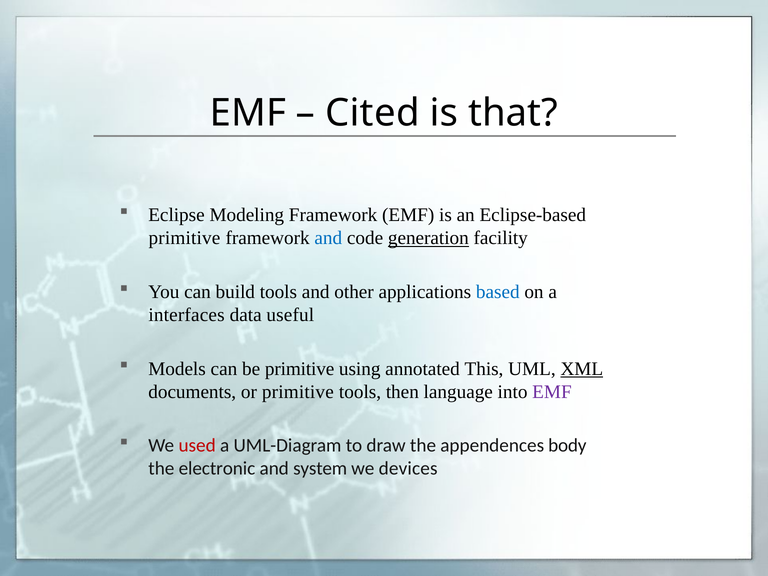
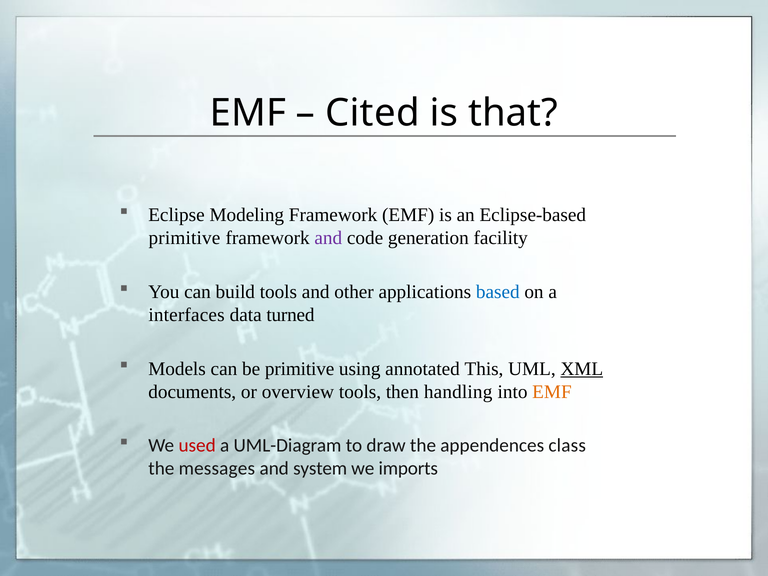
and colour: blue -> purple (328, 238)
generation underline: present -> none (428, 238)
useful: useful -> turned (290, 315)
or primitive: primitive -> overview (298, 392)
language: language -> handling (458, 392)
EMF colour: purple -> orange (552, 392)
body: body -> class (567, 446)
electronic: electronic -> messages (217, 469)
devices: devices -> imports (408, 469)
